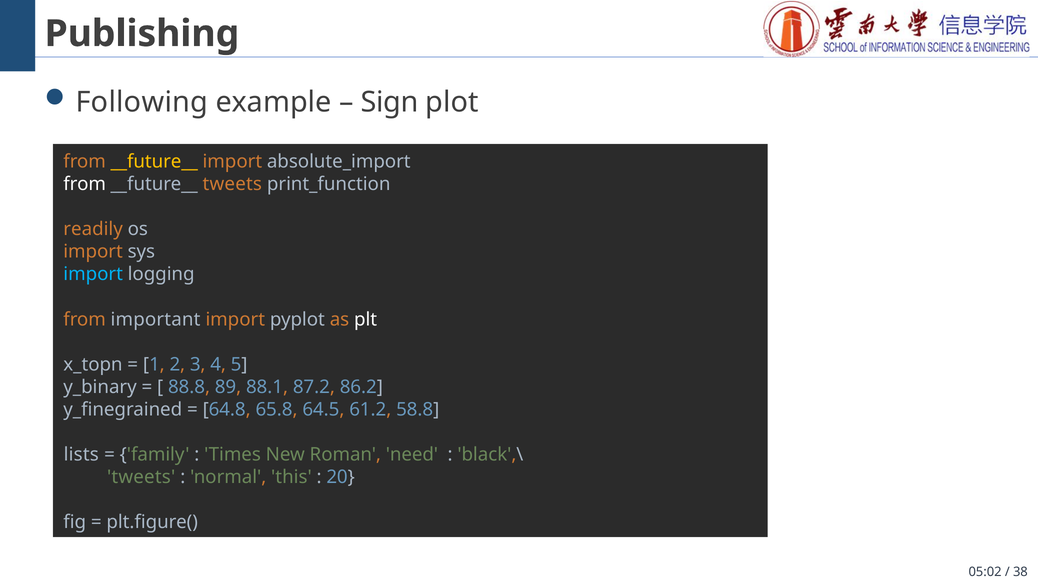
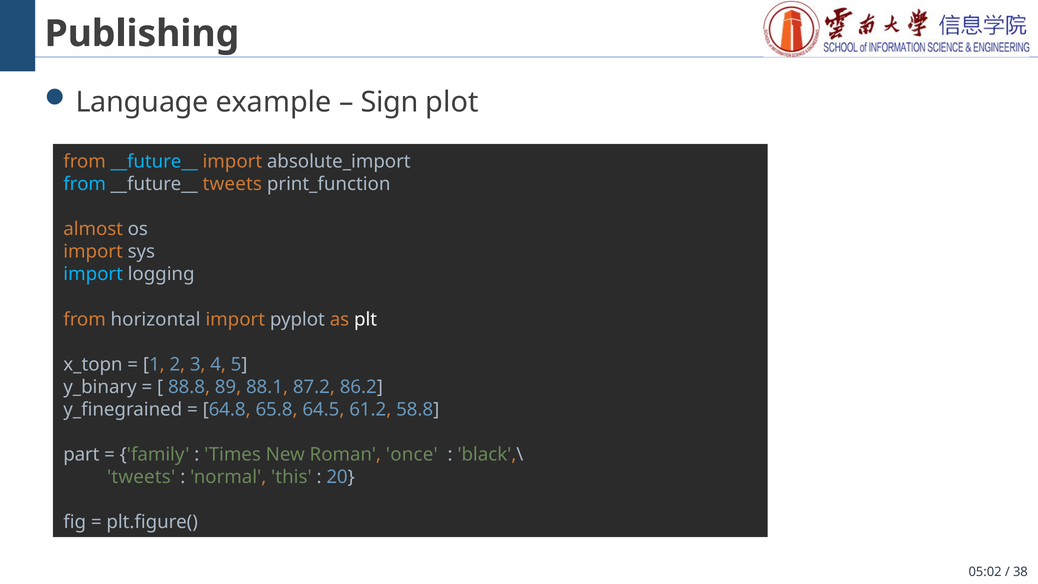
Following: Following -> Language (142, 102)
__future__ colour: yellow -> light blue (154, 162)
from colour: white -> light blue (85, 184)
readily: readily -> almost (93, 229)
important: important -> horizontal (156, 319)
lists: lists -> part (81, 454)
need: need -> once (412, 454)
